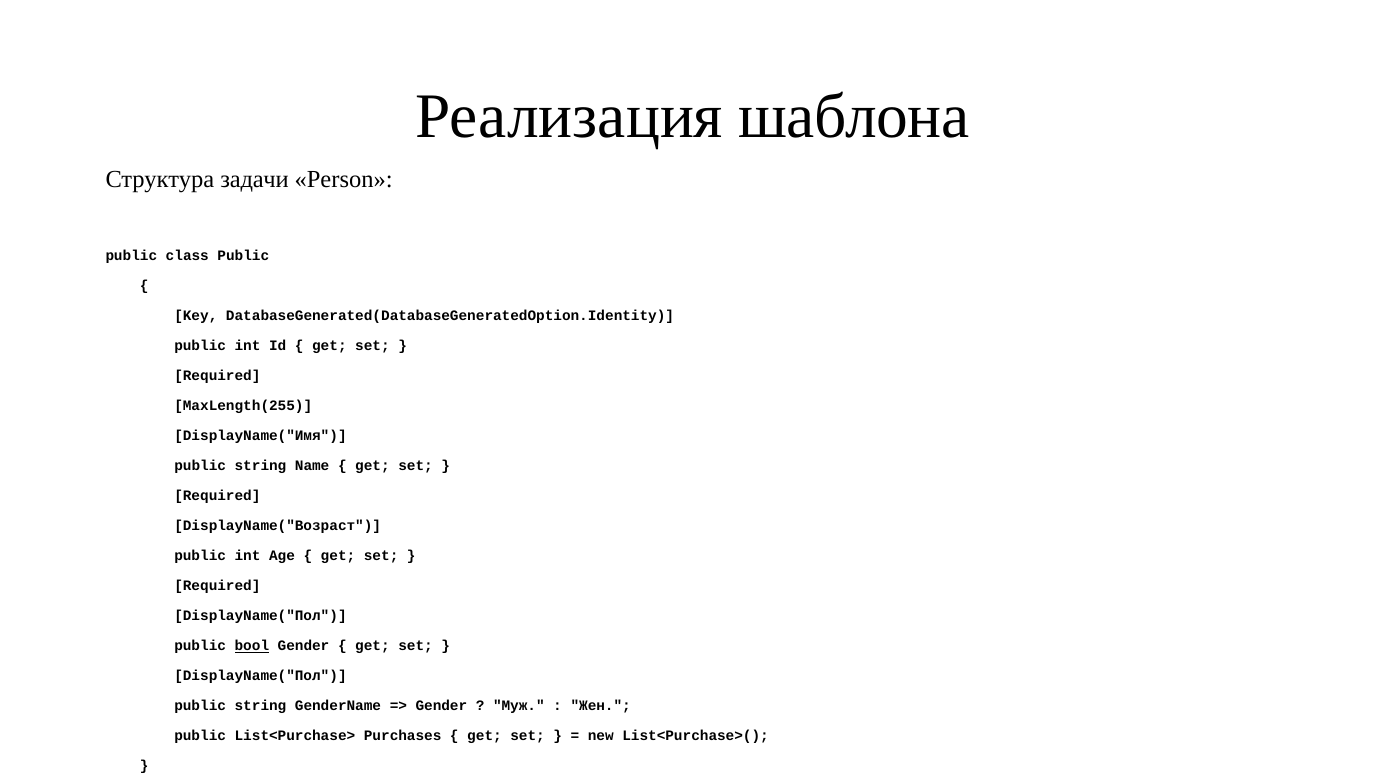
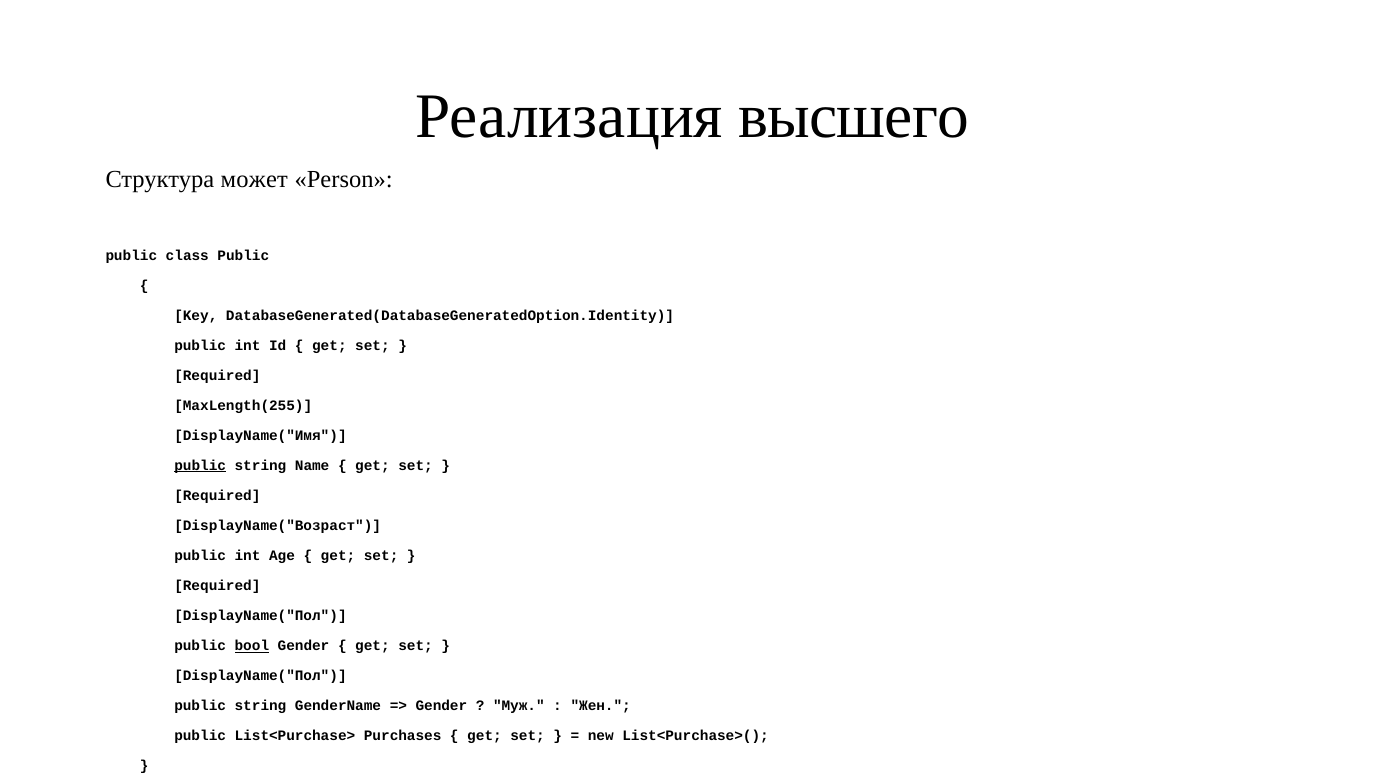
шаблона: шаблона -> высшего (854, 116)
задачи: задачи -> может (254, 179)
public underline: none -> present (200, 466)
